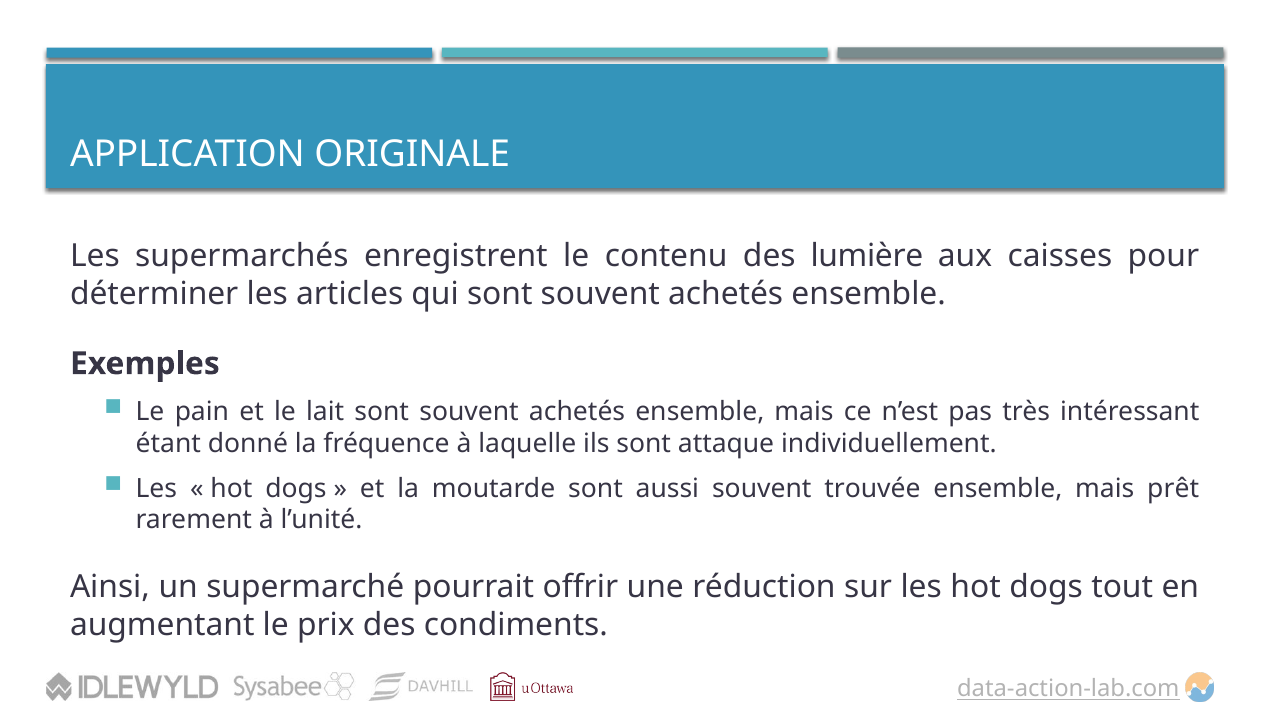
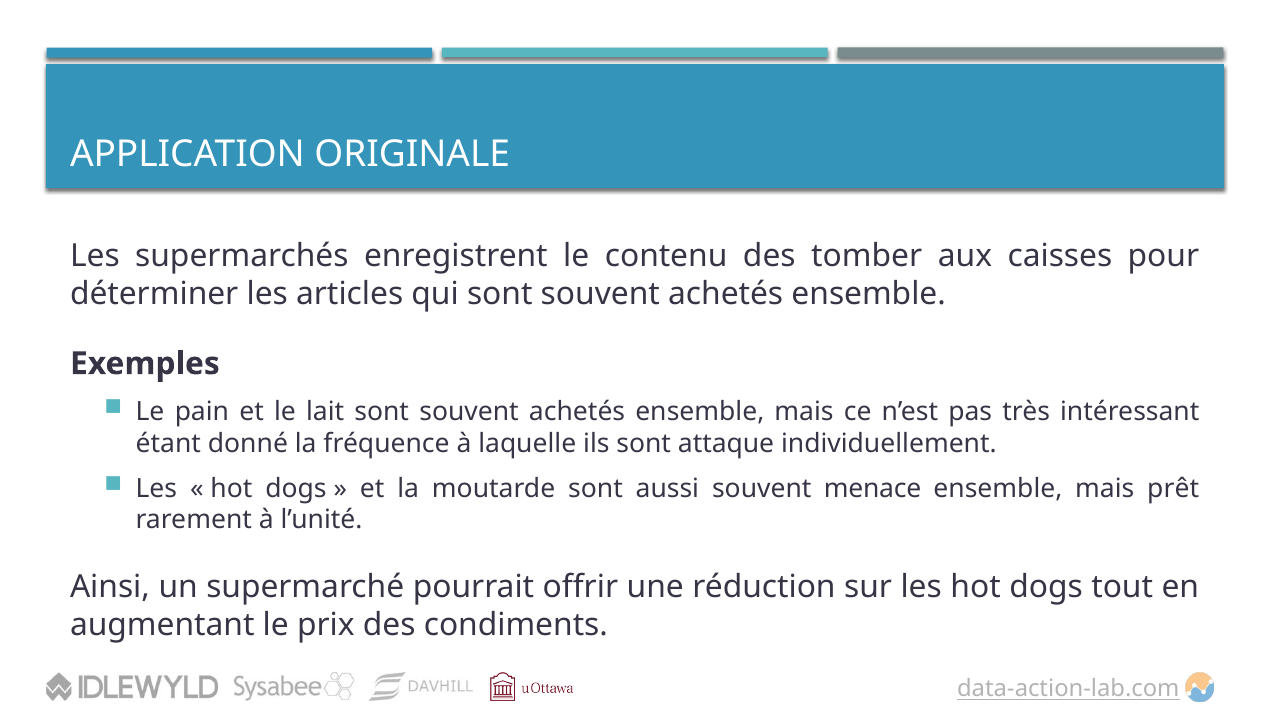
lumière: lumière -> tomber (867, 256)
trouvée: trouvée -> menace (873, 488)
